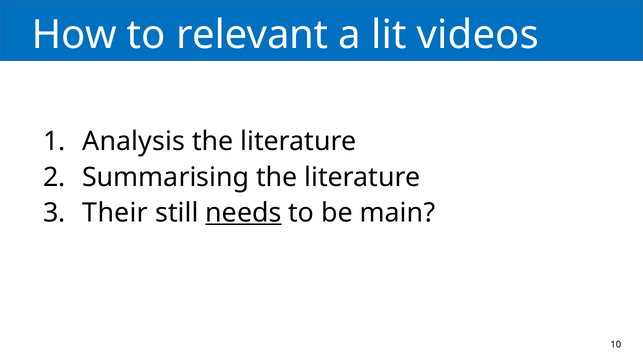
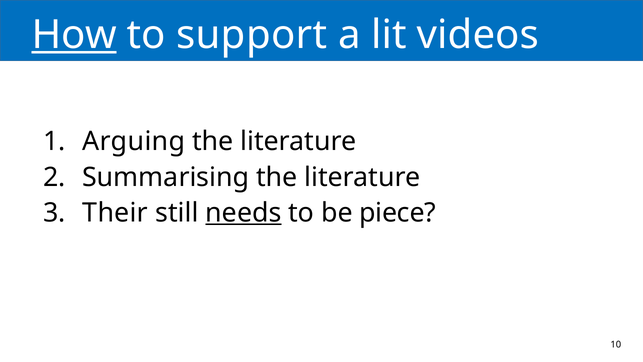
How underline: none -> present (74, 35)
relevant: relevant -> support (252, 35)
Analysis: Analysis -> Arguing (134, 141)
main: main -> piece (398, 213)
